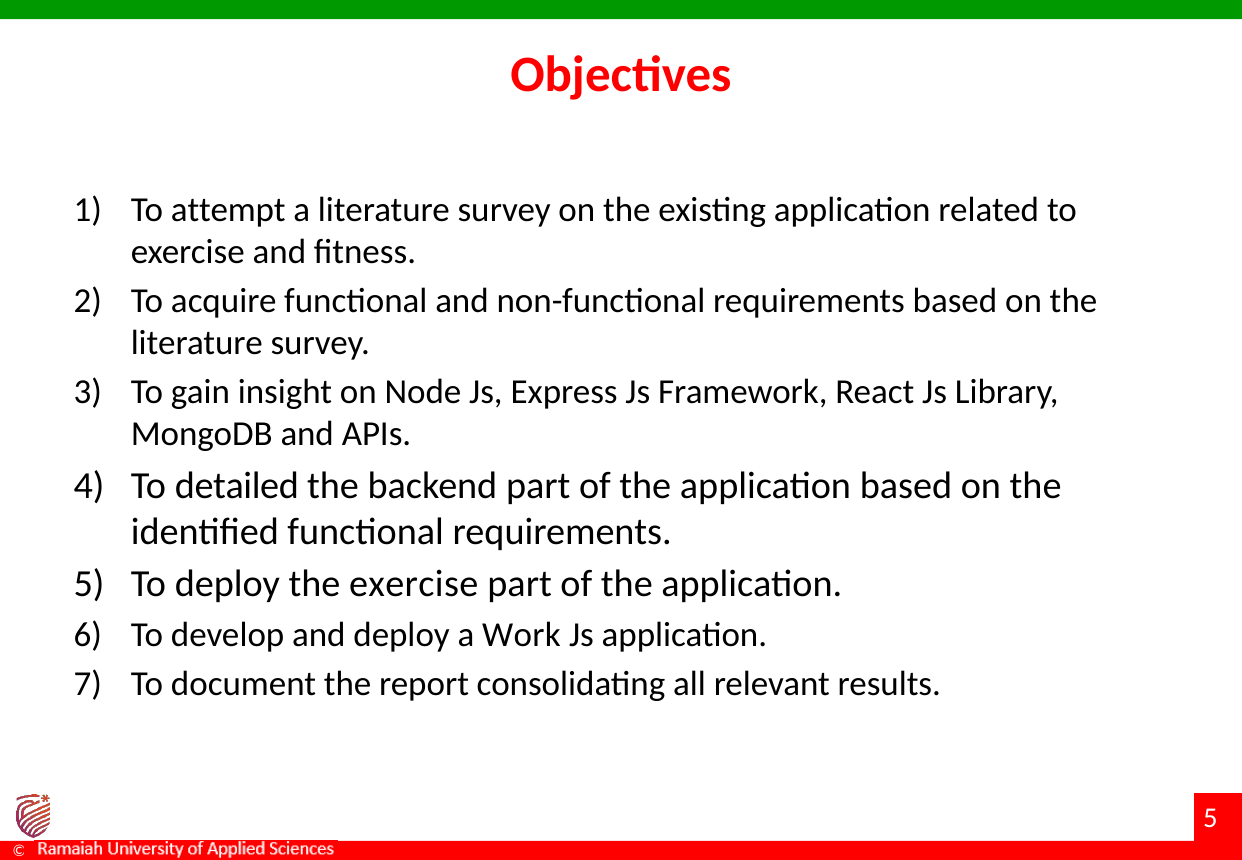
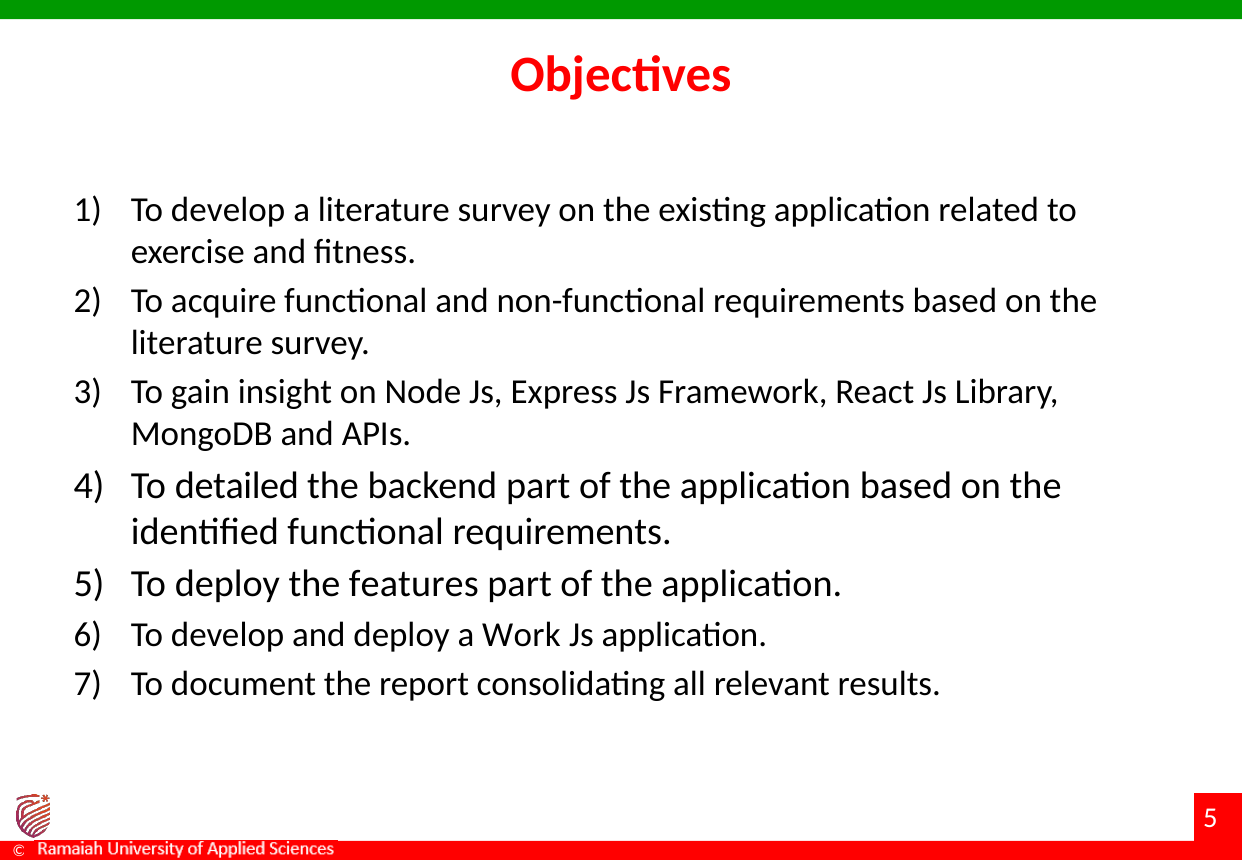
attempt: attempt -> develop (228, 210)
the exercise: exercise -> features (414, 584)
